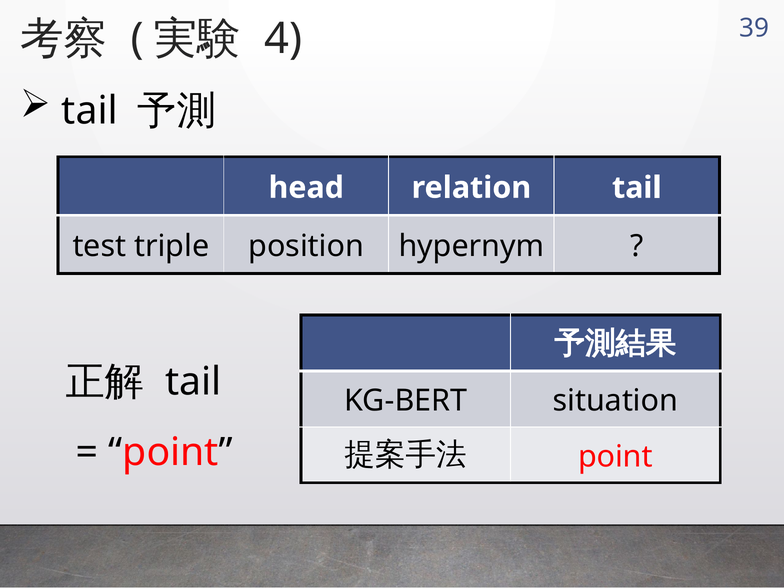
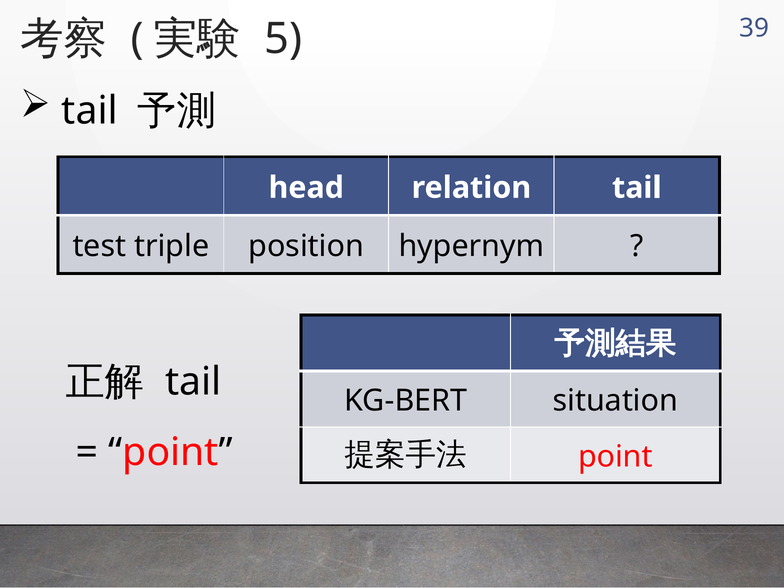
4: 4 -> 5 (283, 39)
